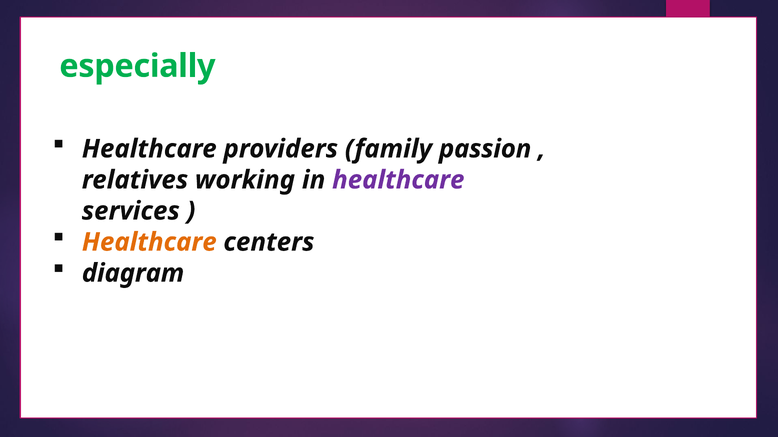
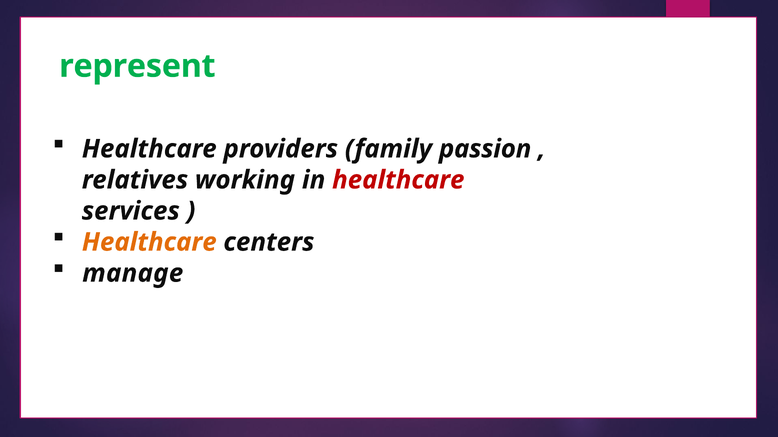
especially: especially -> represent (137, 66)
healthcare colour: purple -> red (398, 180)
diagram: diagram -> manage (133, 274)
